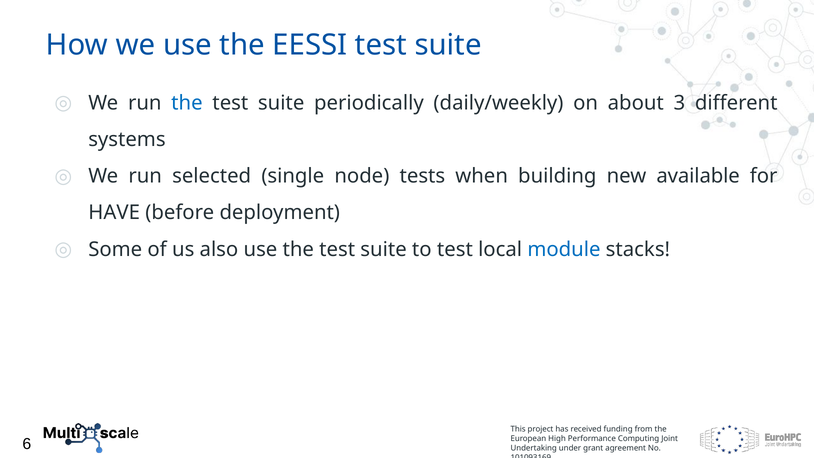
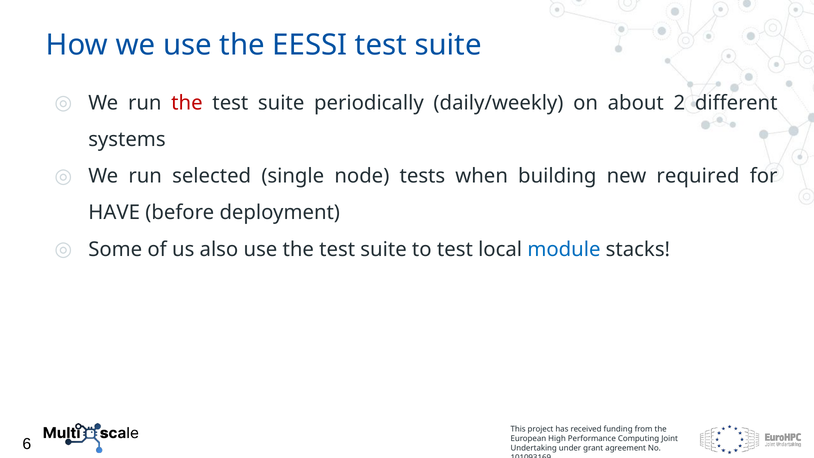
the colour: blue -> red (187, 103)
3: 3 -> 2 (679, 103)
available: available -> required (698, 176)
